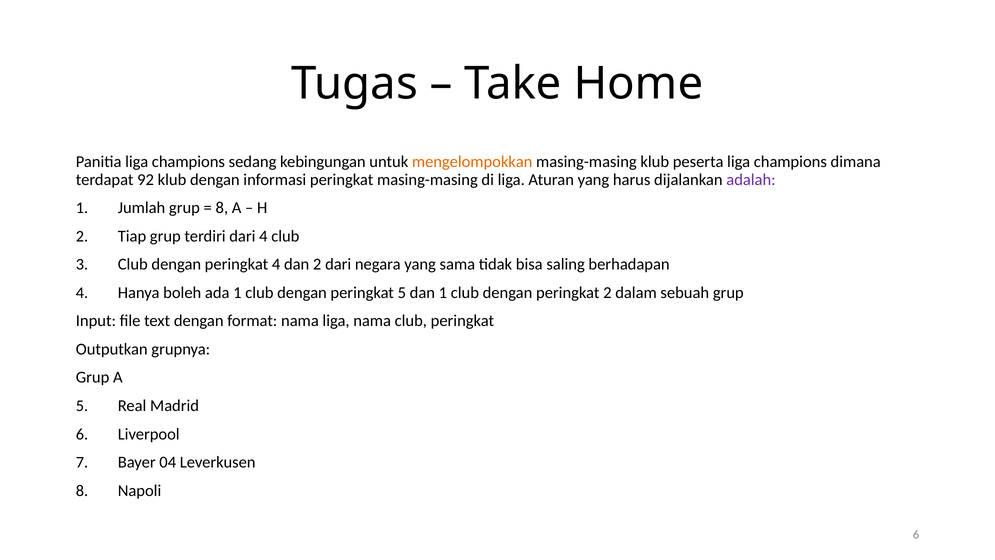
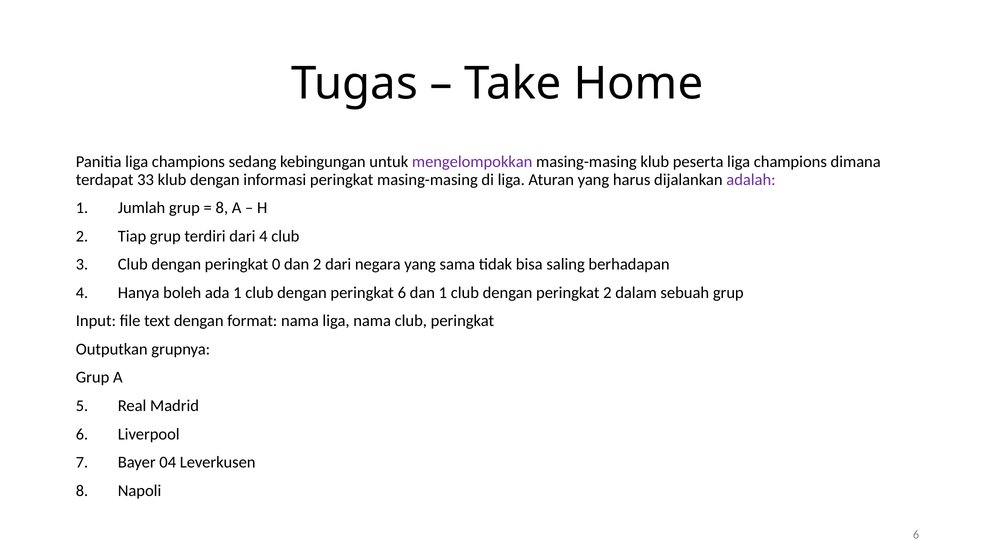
mengelompokkan colour: orange -> purple (472, 162)
92: 92 -> 33 (146, 179)
peringkat 4: 4 -> 0 (276, 264)
peringkat 5: 5 -> 6 (402, 293)
